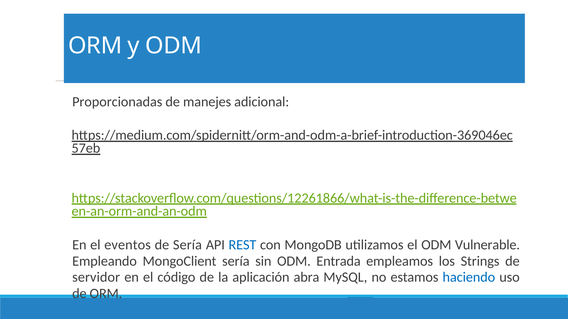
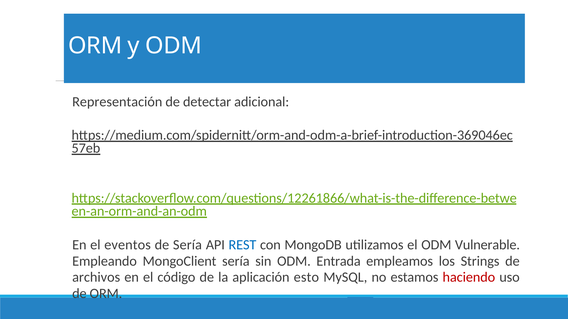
Proporcionadas: Proporcionadas -> Representación (117, 102)
manejes: manejes -> detectar (207, 102)
servidor: servidor -> archivos (96, 278)
abra: abra -> esto (306, 278)
haciendo colour: blue -> red (469, 278)
